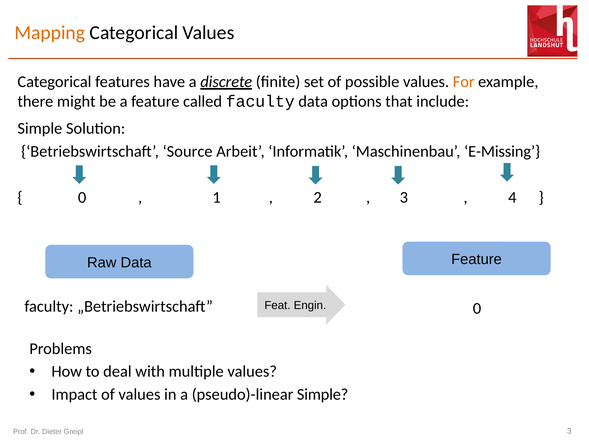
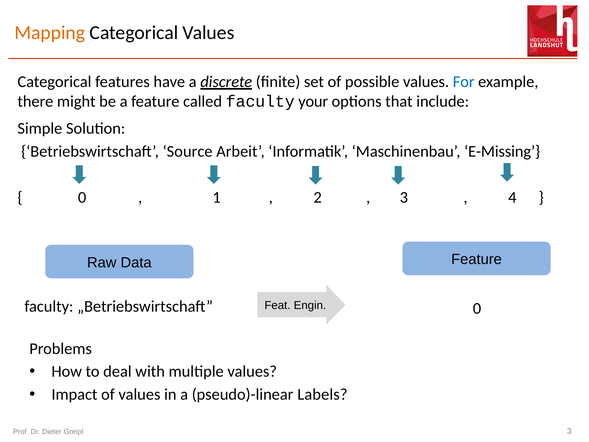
For colour: orange -> blue (464, 82)
faculty data: data -> your (313, 101)
pseudo)-linear Simple: Simple -> Labels (322, 394)
